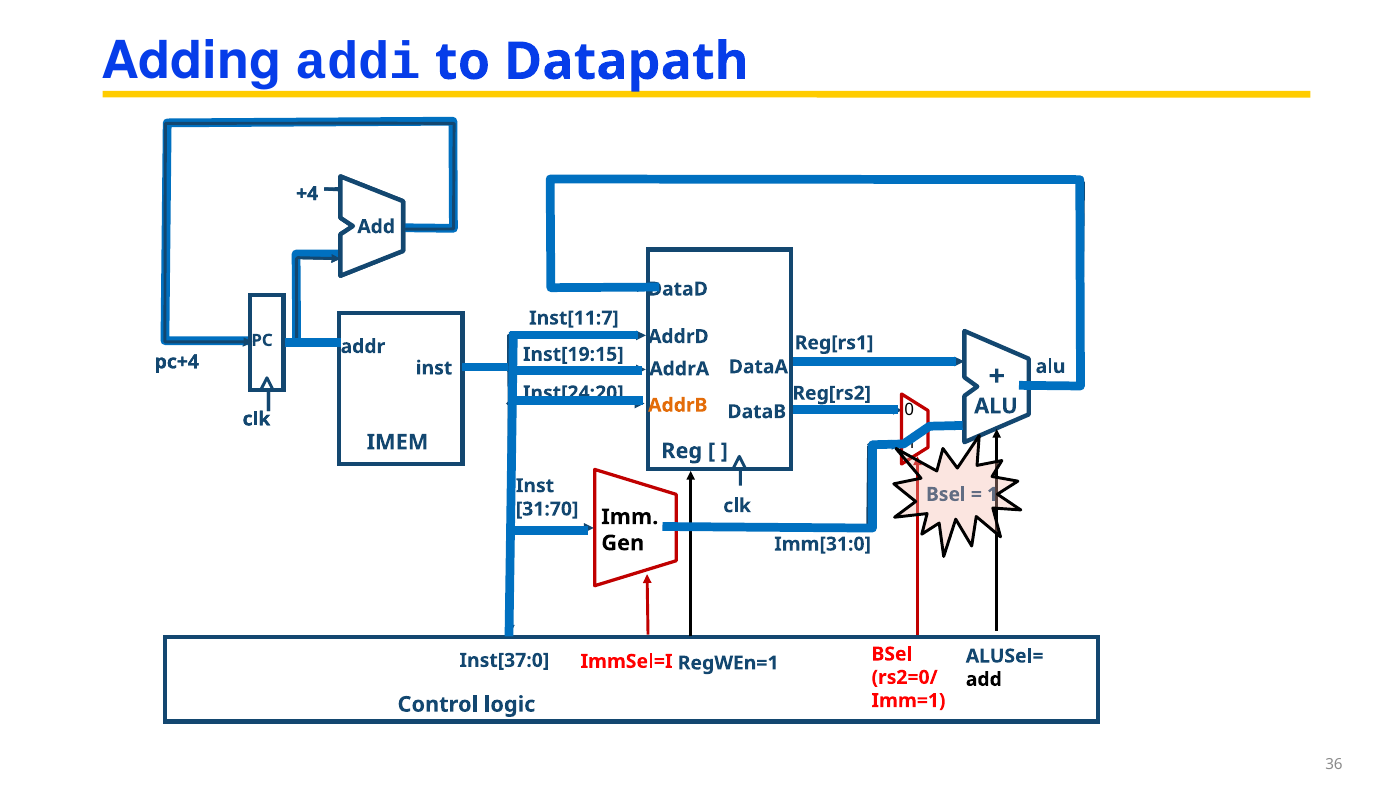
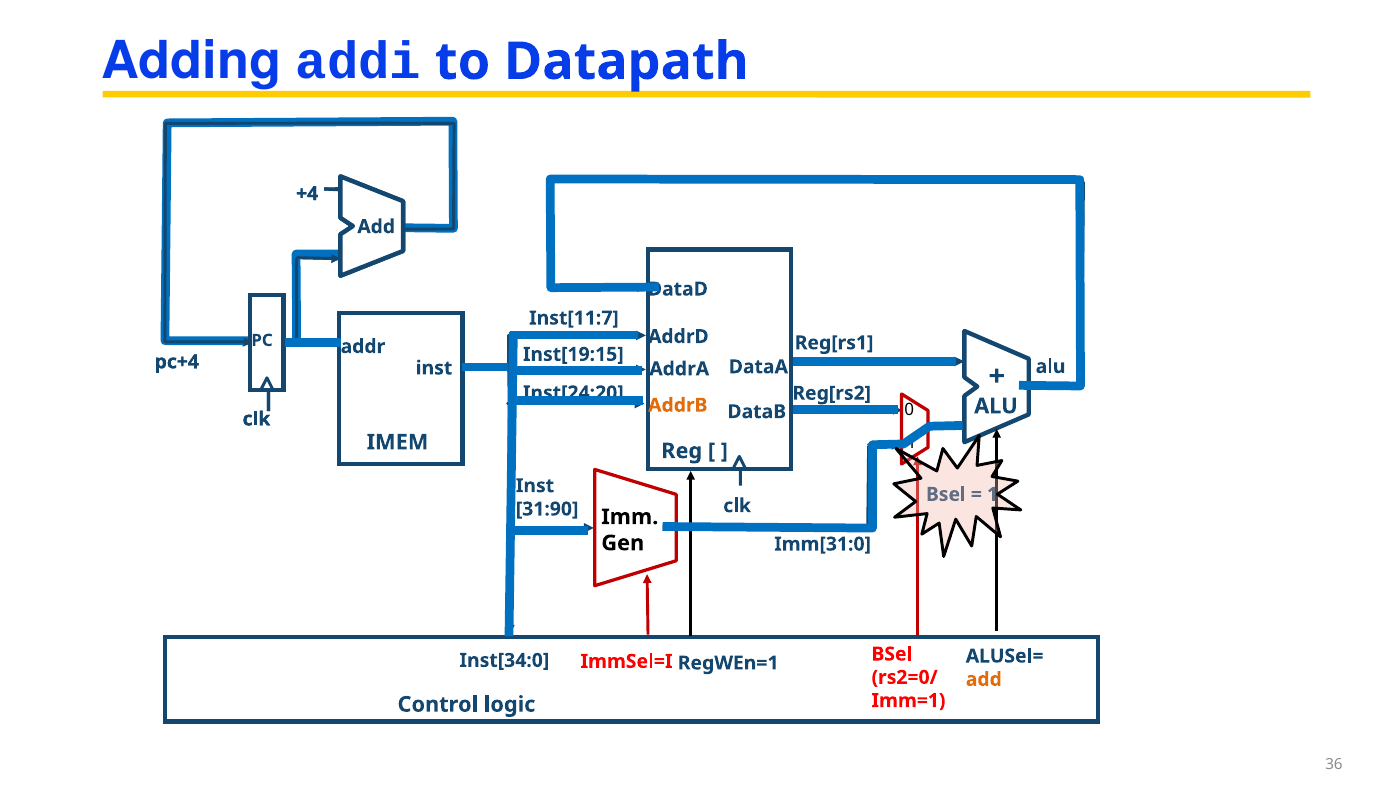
31:70: 31:70 -> 31:90 (547, 509)
Inst[37:0: Inst[37:0 -> Inst[34:0 (504, 661)
add colour: black -> orange (984, 680)
